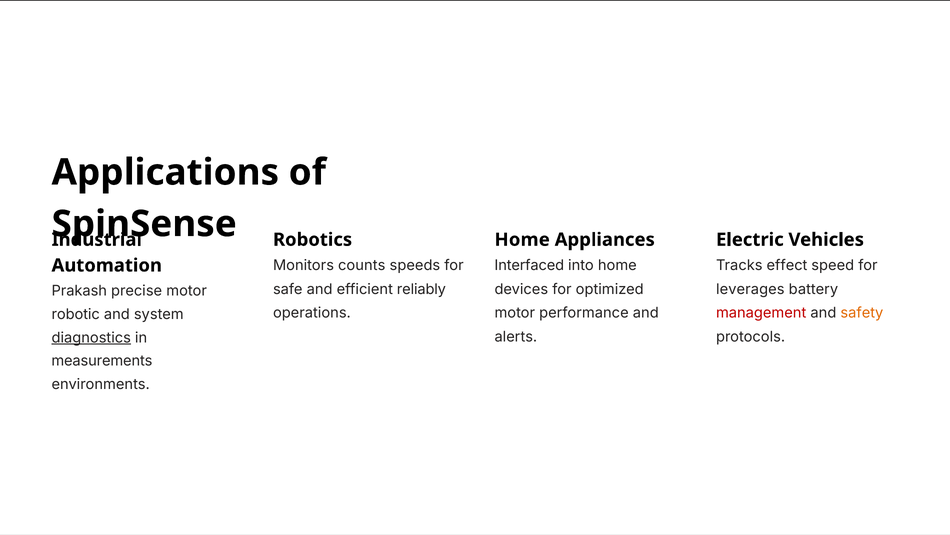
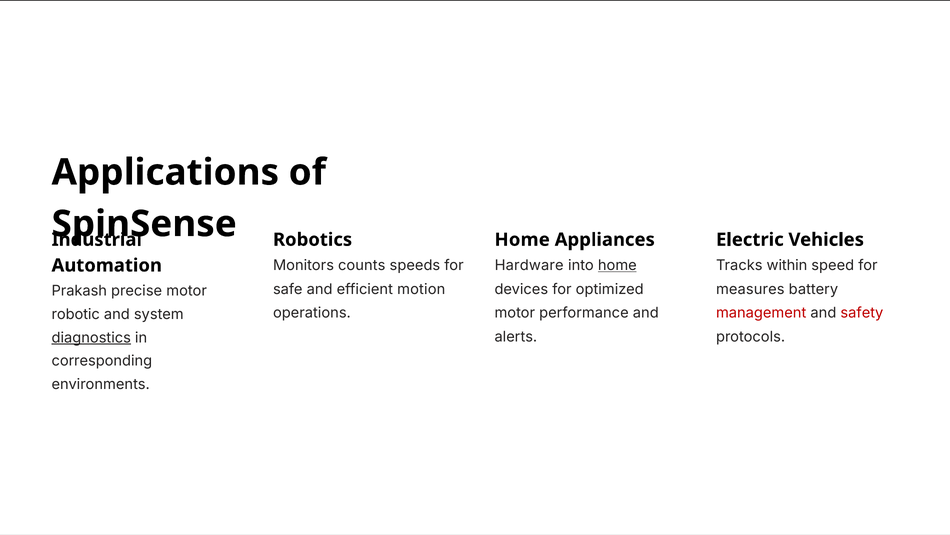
Interfaced: Interfaced -> Hardware (529, 266)
home underline: none -> present (617, 266)
effect: effect -> within (787, 266)
reliably: reliably -> motion (421, 289)
leverages: leverages -> measures (750, 289)
safety colour: orange -> red (862, 313)
measurements: measurements -> corresponding (102, 361)
